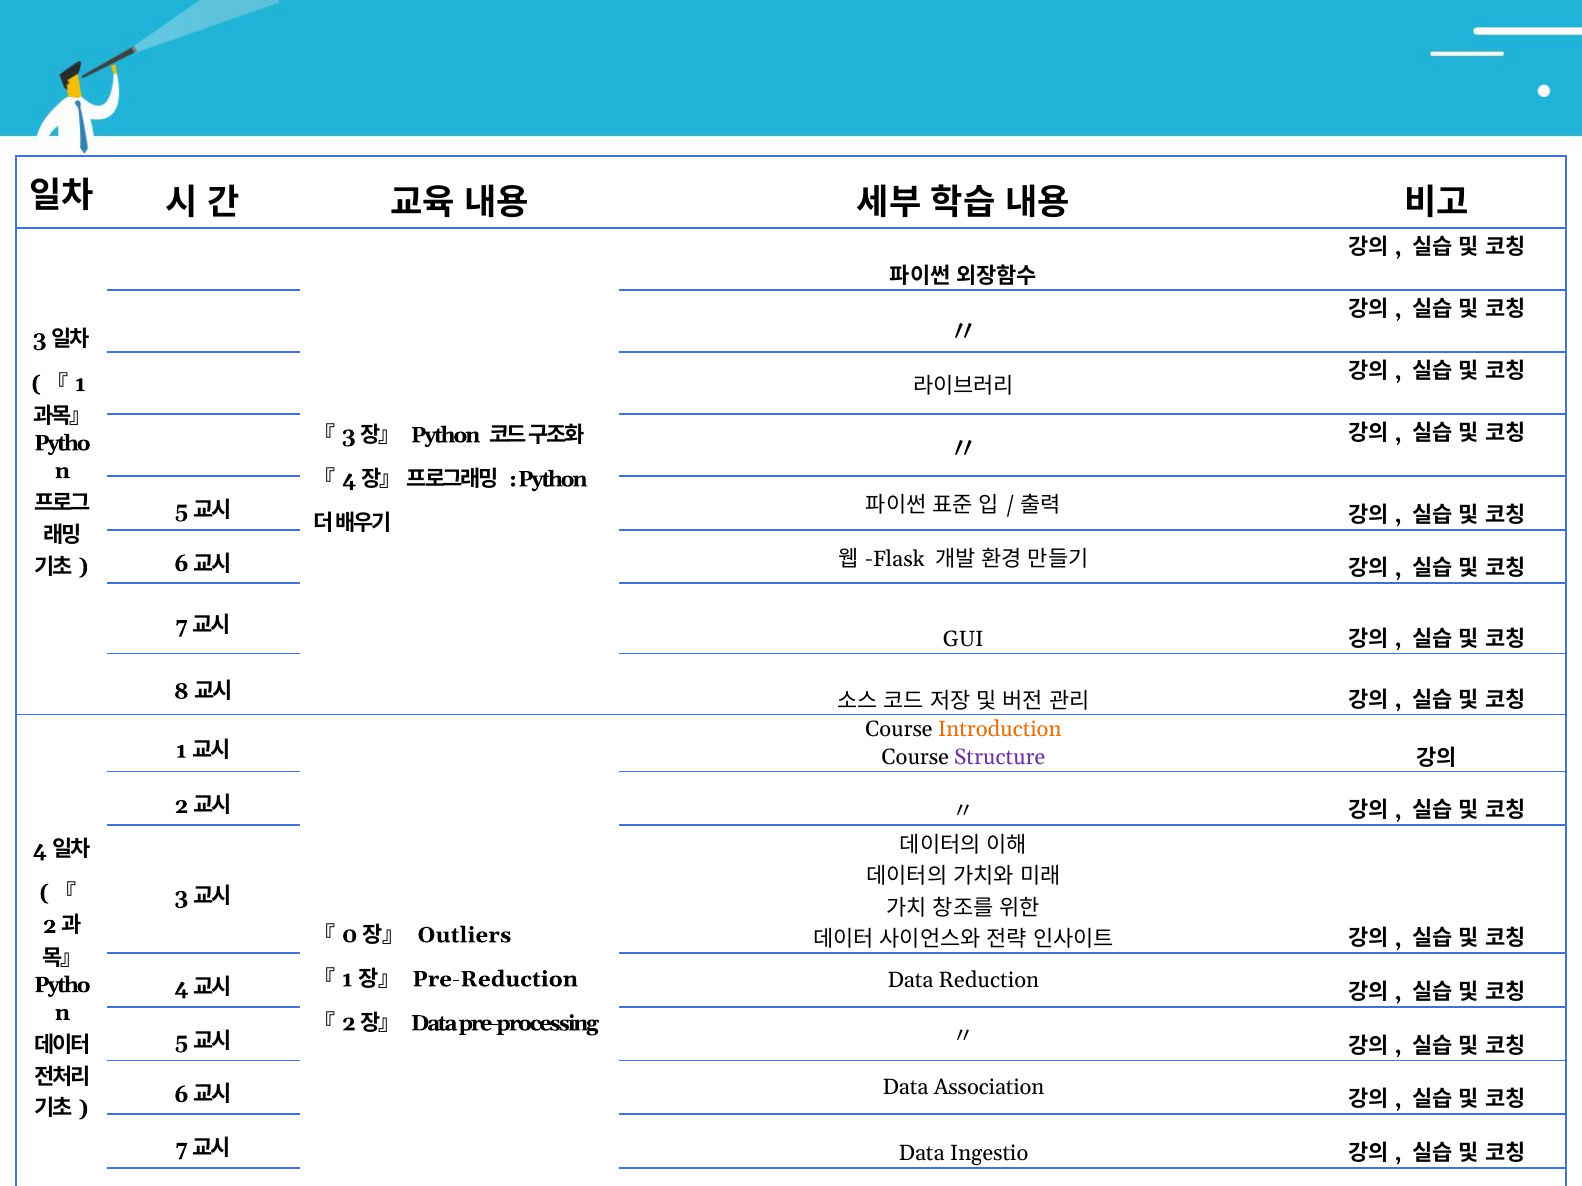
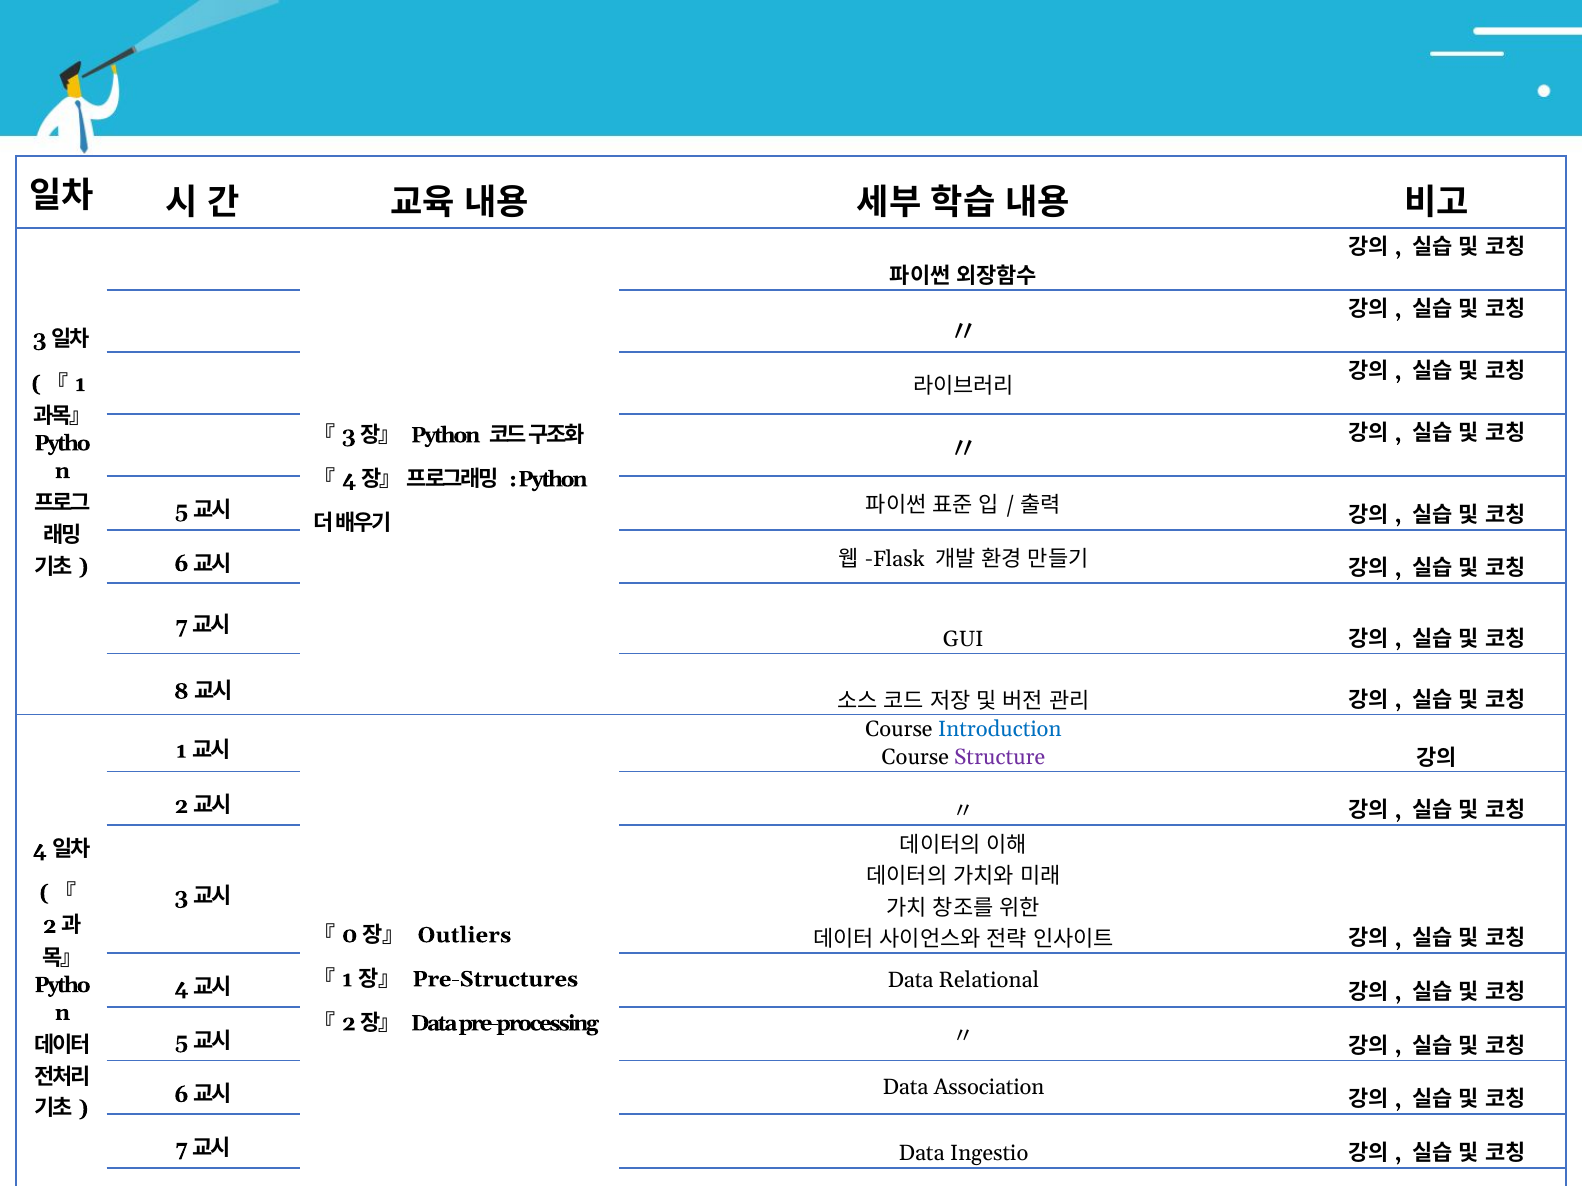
Introduction colour: orange -> blue (1000, 729)
Pre-Reduction: Pre-Reduction -> Pre-Structures (495, 980)
Reduction: Reduction -> Relational (989, 981)
